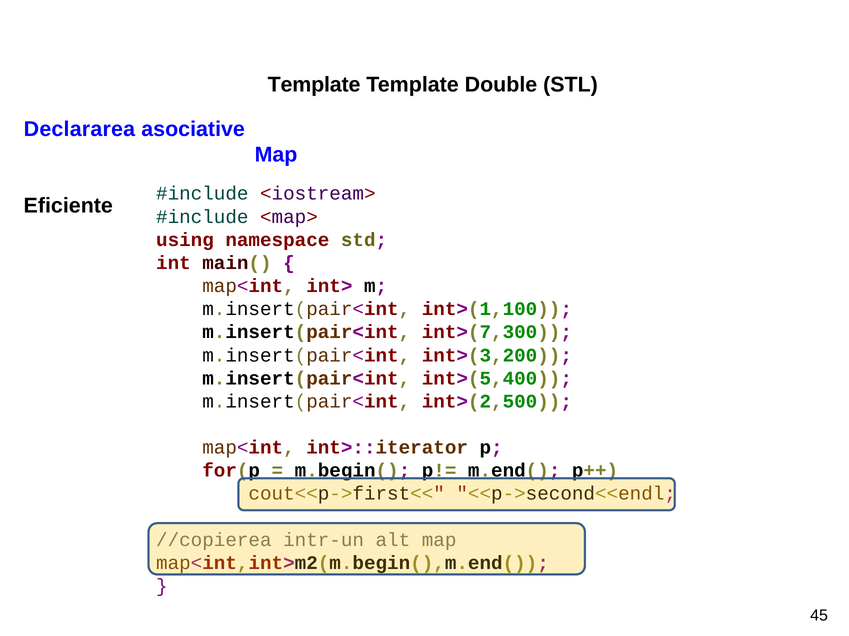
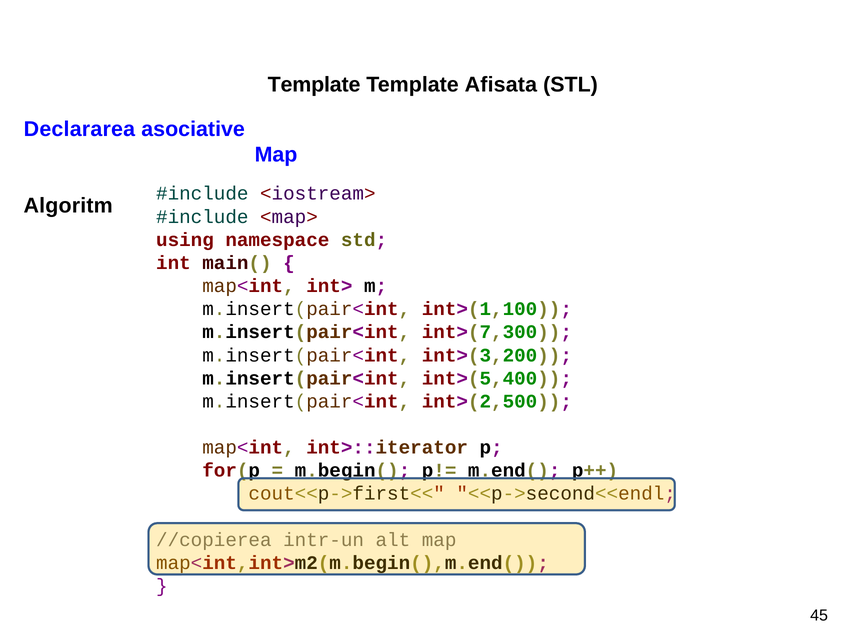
Double: Double -> Afisata (501, 85)
Eficiente: Eficiente -> Algoritm (68, 206)
